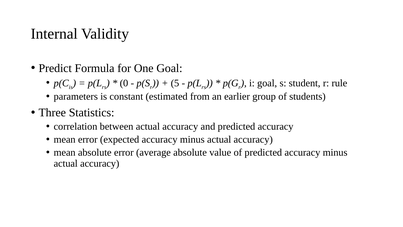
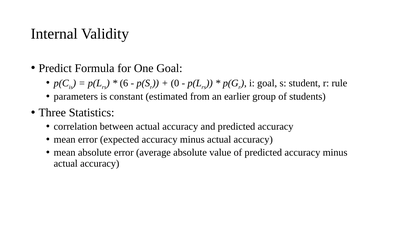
0: 0 -> 6 (124, 83)
5: 5 -> 0 (175, 83)
